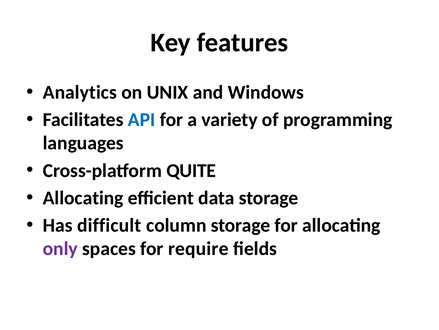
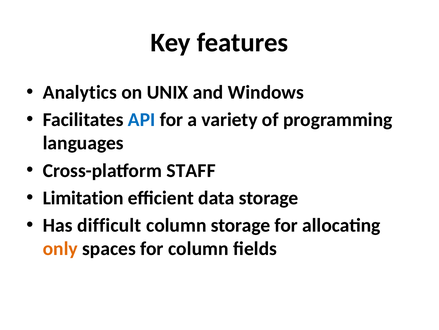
QUITE: QUITE -> STAFF (191, 170)
Allocating: Allocating -> Limitation (83, 197)
only colour: purple -> orange (60, 248)
for require: require -> column (198, 248)
